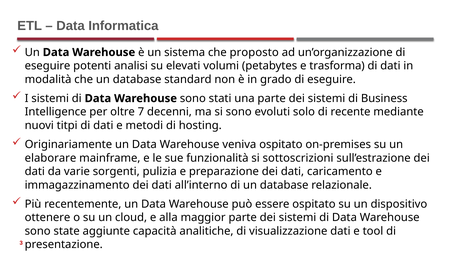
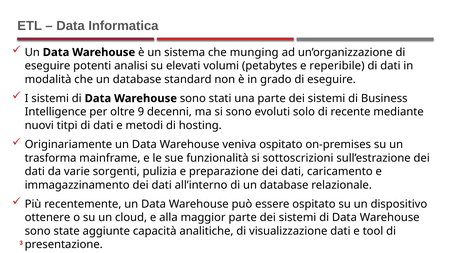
proposto: proposto -> munging (254, 52)
trasforma: trasforma -> reperibile (337, 66)
7: 7 -> 9 (141, 112)
elaborare: elaborare -> trasforma (51, 158)
